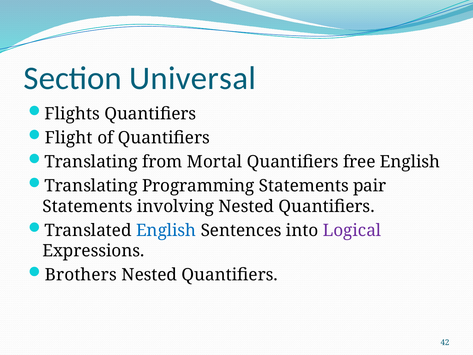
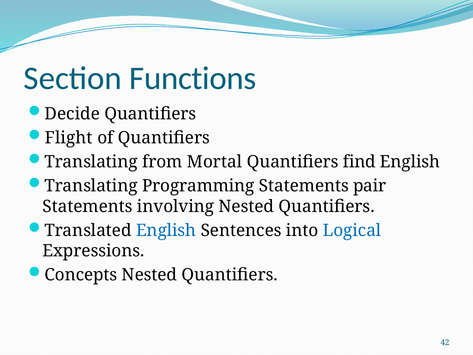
Universal: Universal -> Functions (193, 78)
Flights: Flights -> Decide (72, 114)
free: free -> find (359, 162)
Logical colour: purple -> blue (352, 230)
Brothers: Brothers -> Concepts (81, 275)
